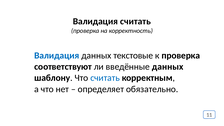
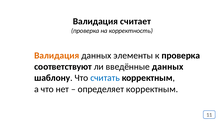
Валидация считать: считать -> считает (135, 21)
Валидация colour: blue -> orange (57, 56)
текстовые: текстовые -> элементы (133, 56)
определяет обязательно: обязательно -> корректным (152, 89)
